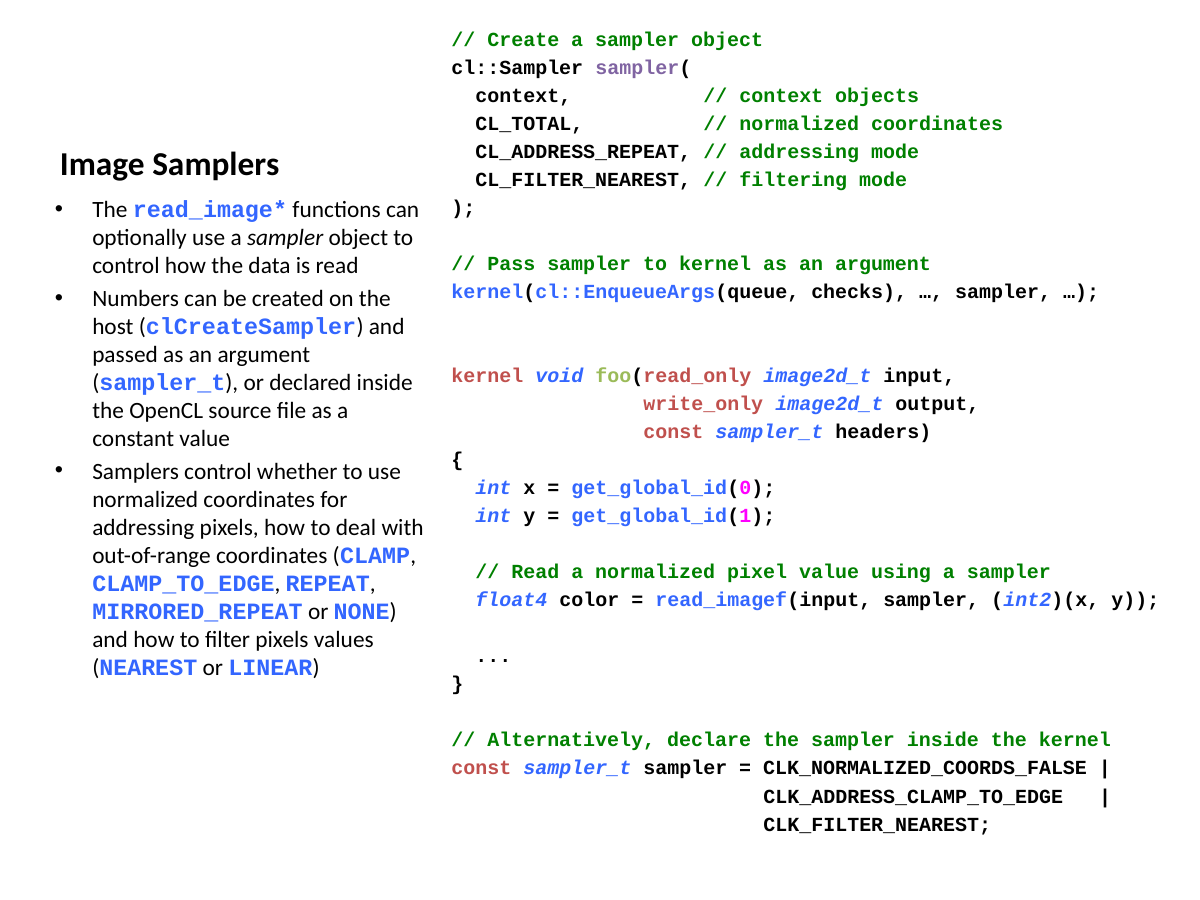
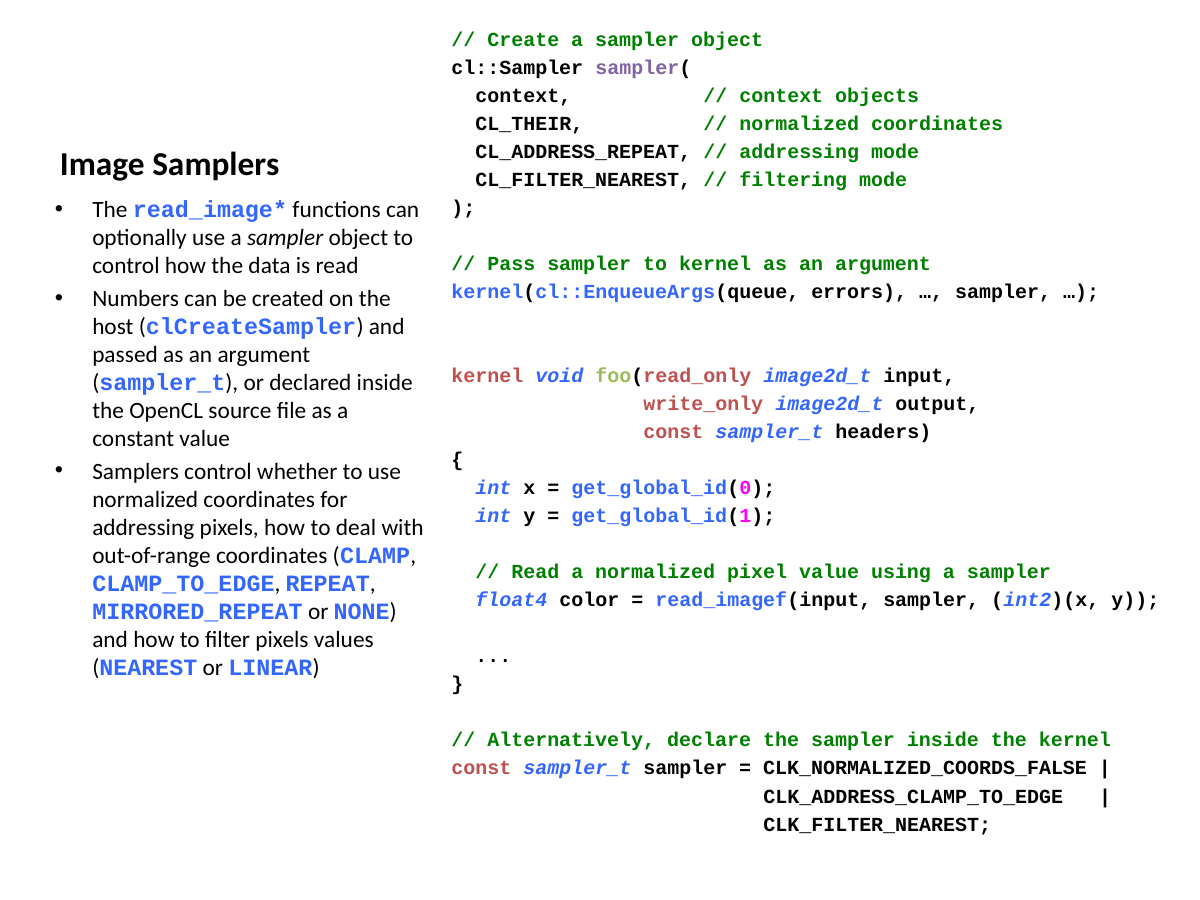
CL_TOTAL: CL_TOTAL -> CL_THEIR (529, 124)
checks: checks -> errors (859, 292)
